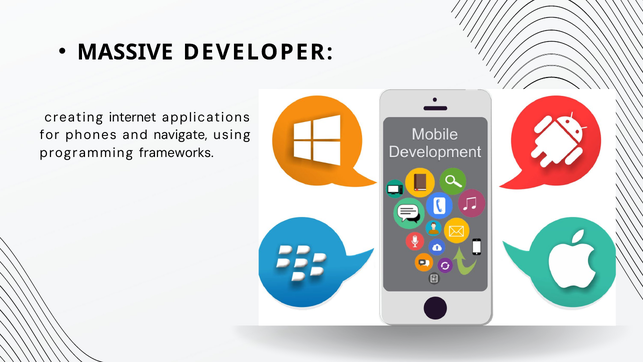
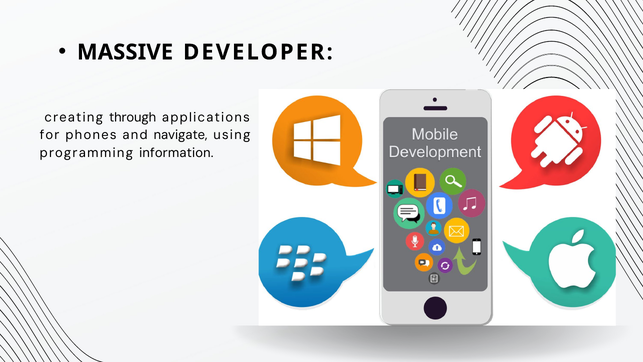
internet: internet -> through (133, 117)
frameworks: frameworks -> information (176, 153)
